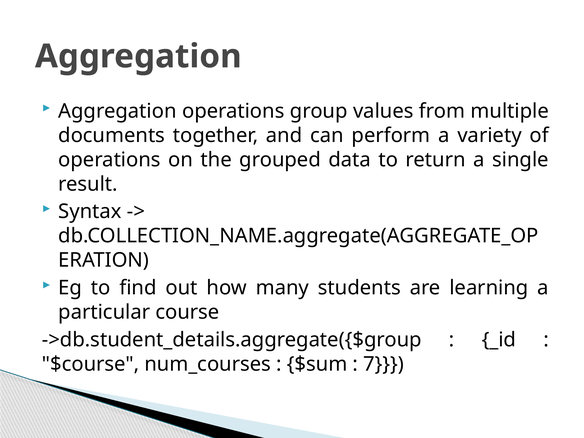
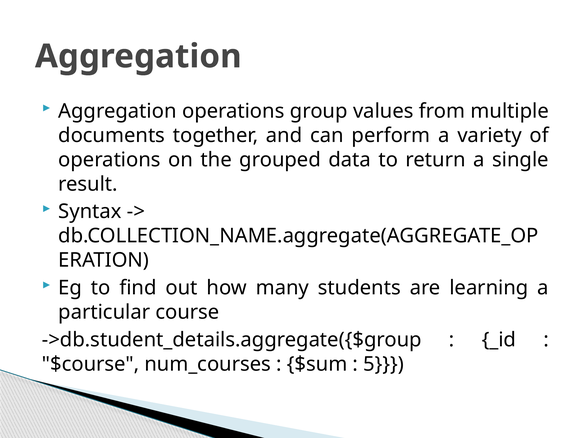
7: 7 -> 5 (384, 364)
